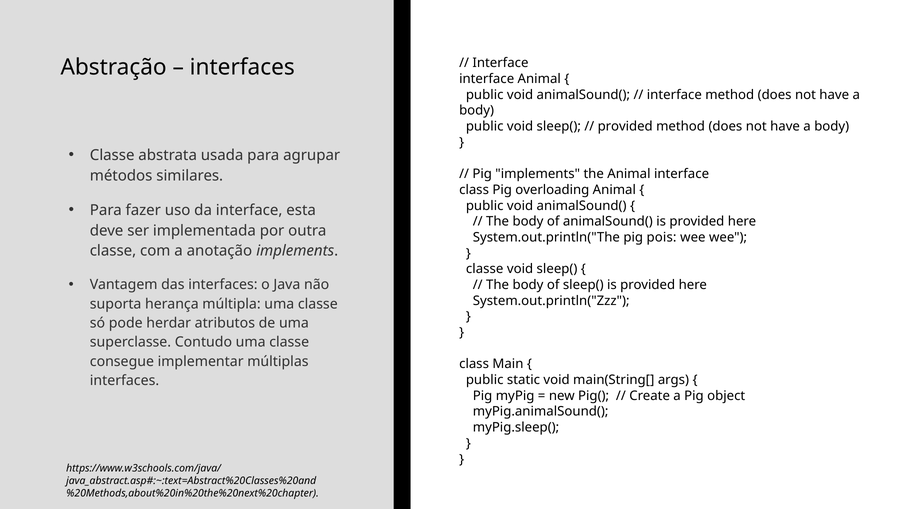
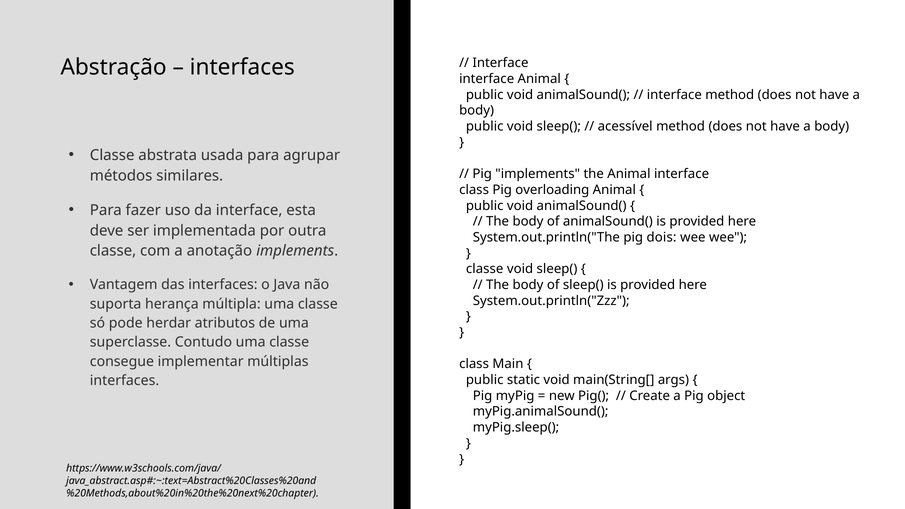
provided: provided -> acessível (625, 126)
pois: pois -> dois (662, 237)
